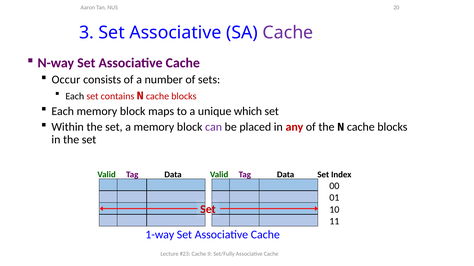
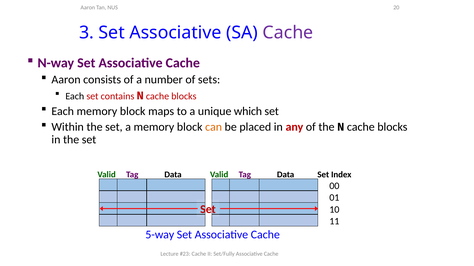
Occur: Occur -> Aaron (66, 80)
can colour: purple -> orange (214, 127)
1-way: 1-way -> 5-way (160, 235)
